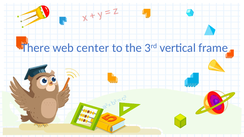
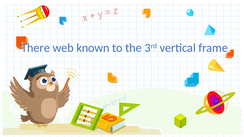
center: center -> known (93, 48)
